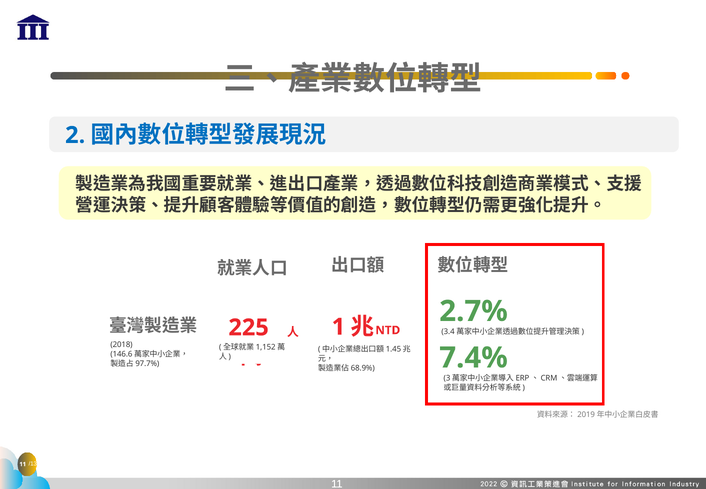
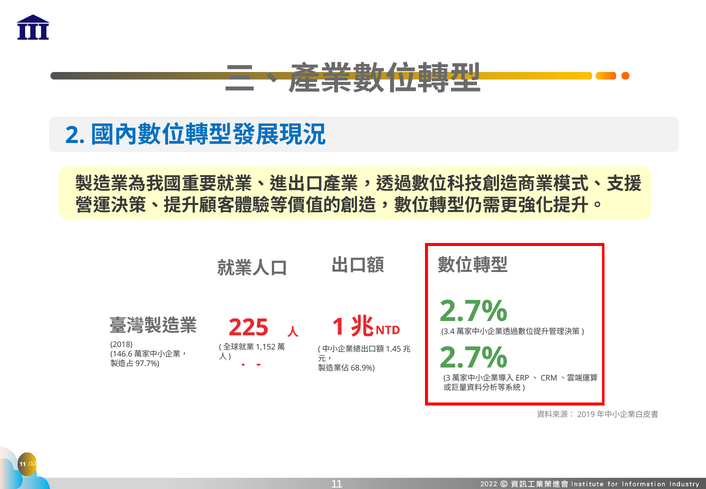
7.4%: 7.4% -> 2.7% (474, 358)
